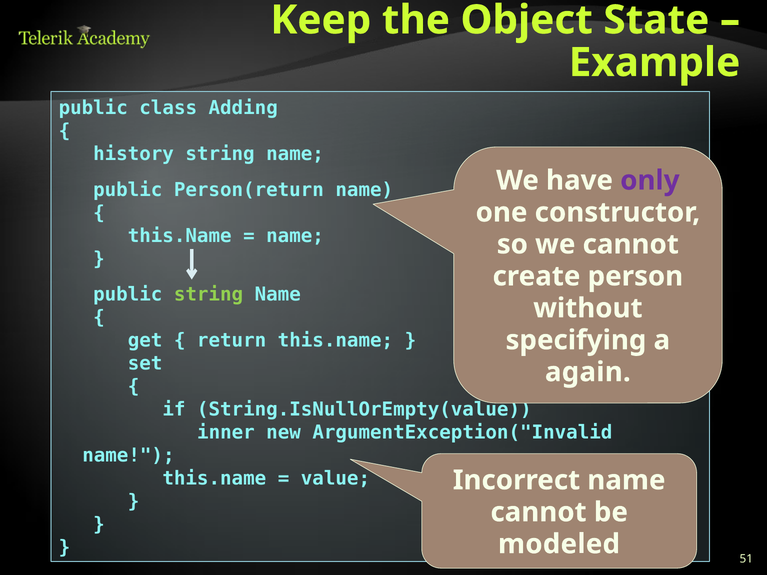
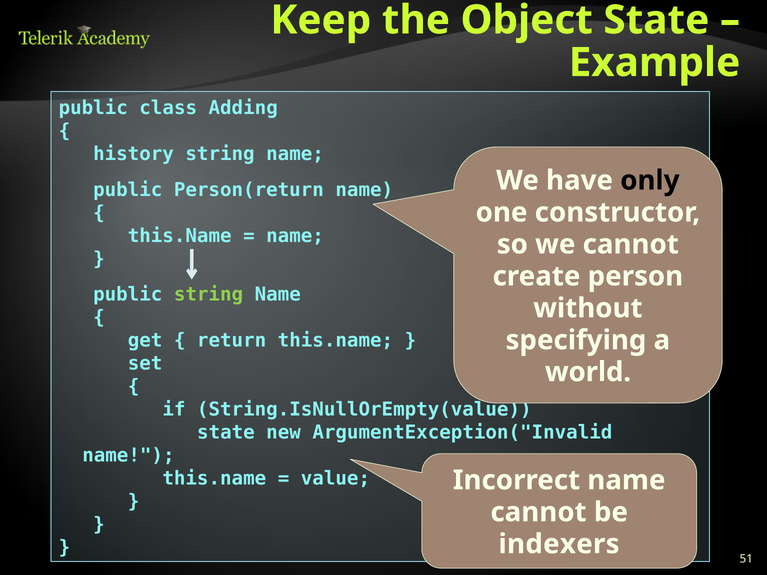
only colour: purple -> black (650, 181)
again: again -> world (588, 372)
inner: inner -> state (226, 433)
modeled: modeled -> indexers (559, 544)
